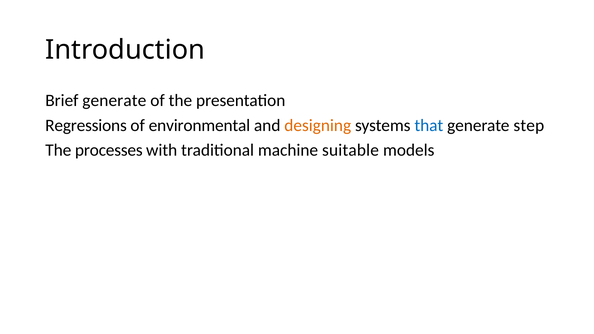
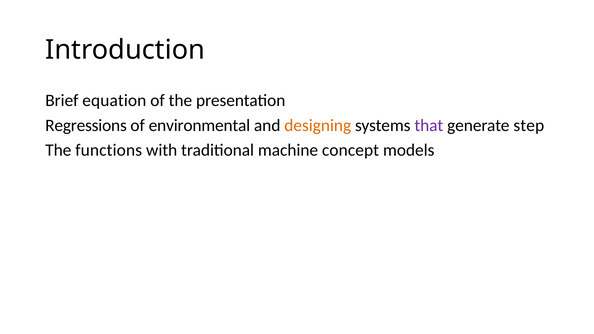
Brief generate: generate -> equation (114, 100)
that colour: blue -> purple (429, 125)
processes: processes -> functions (109, 150)
suitable: suitable -> concept (350, 150)
